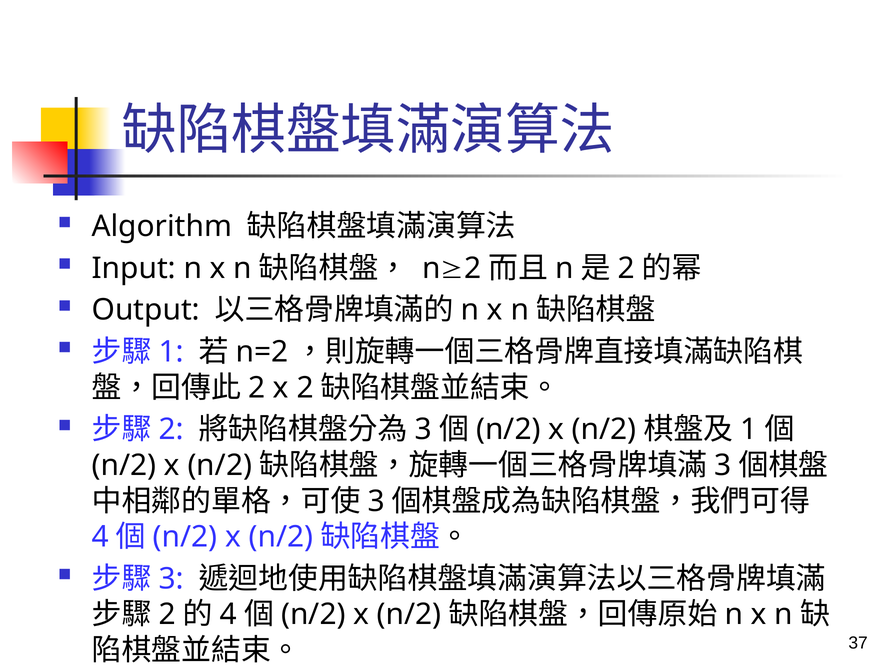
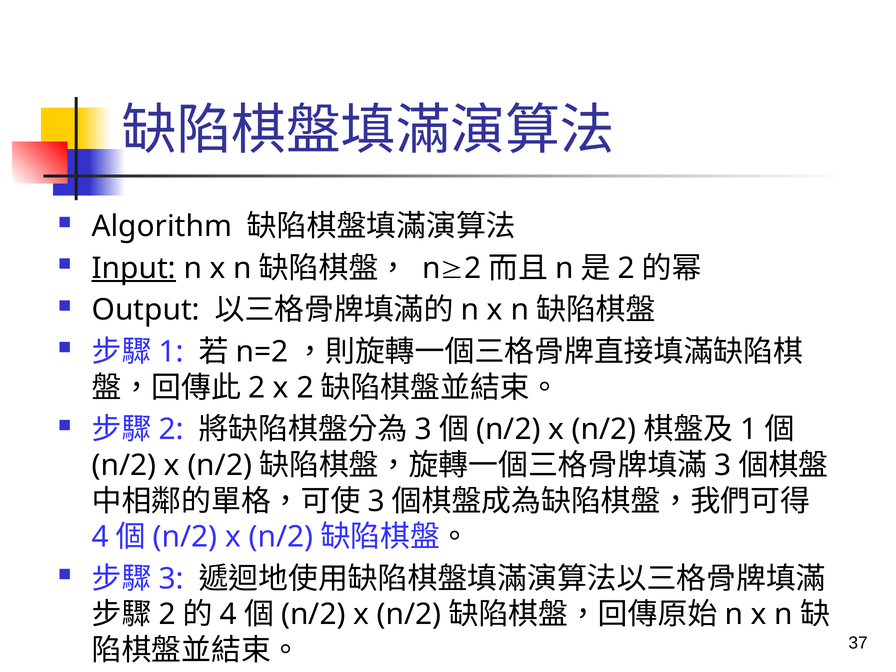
Input underline: none -> present (134, 268)
